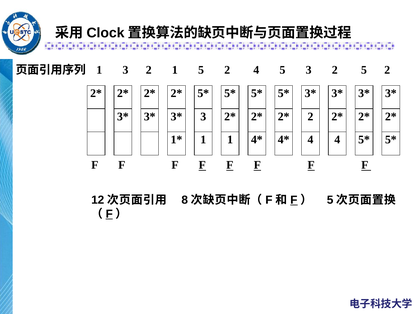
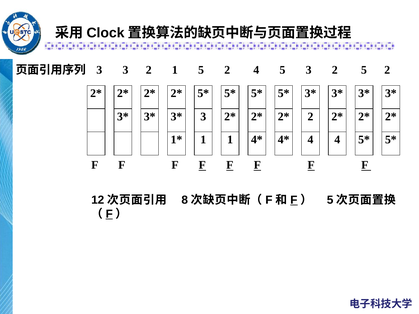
1: 1 -> 3 (99, 70)
